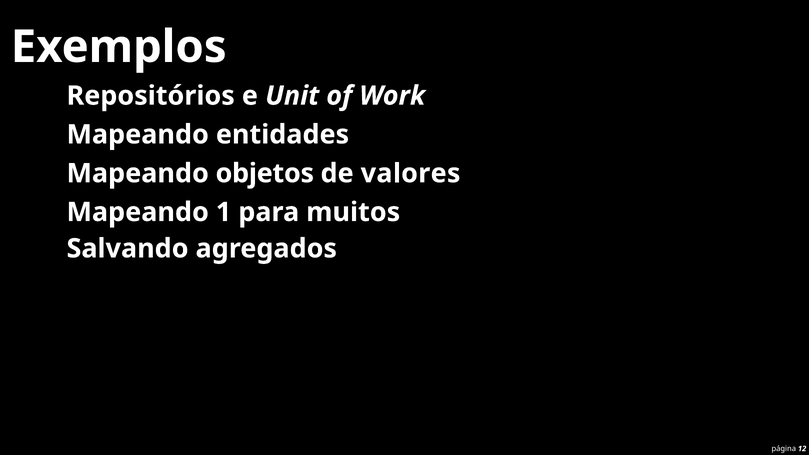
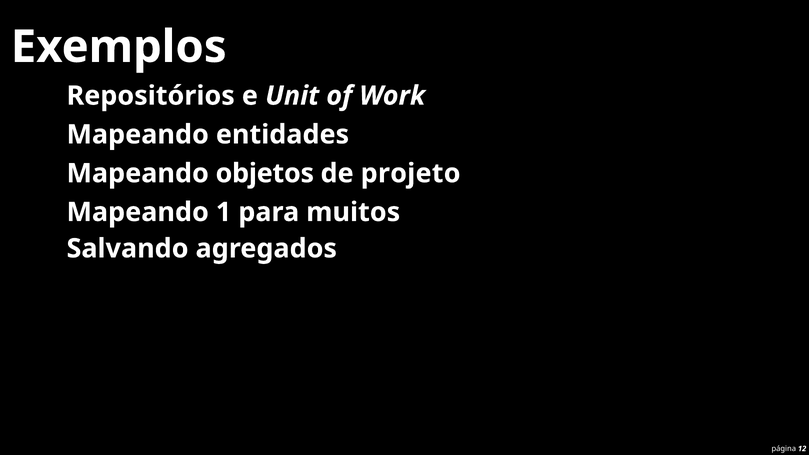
valores: valores -> projeto (411, 173)
